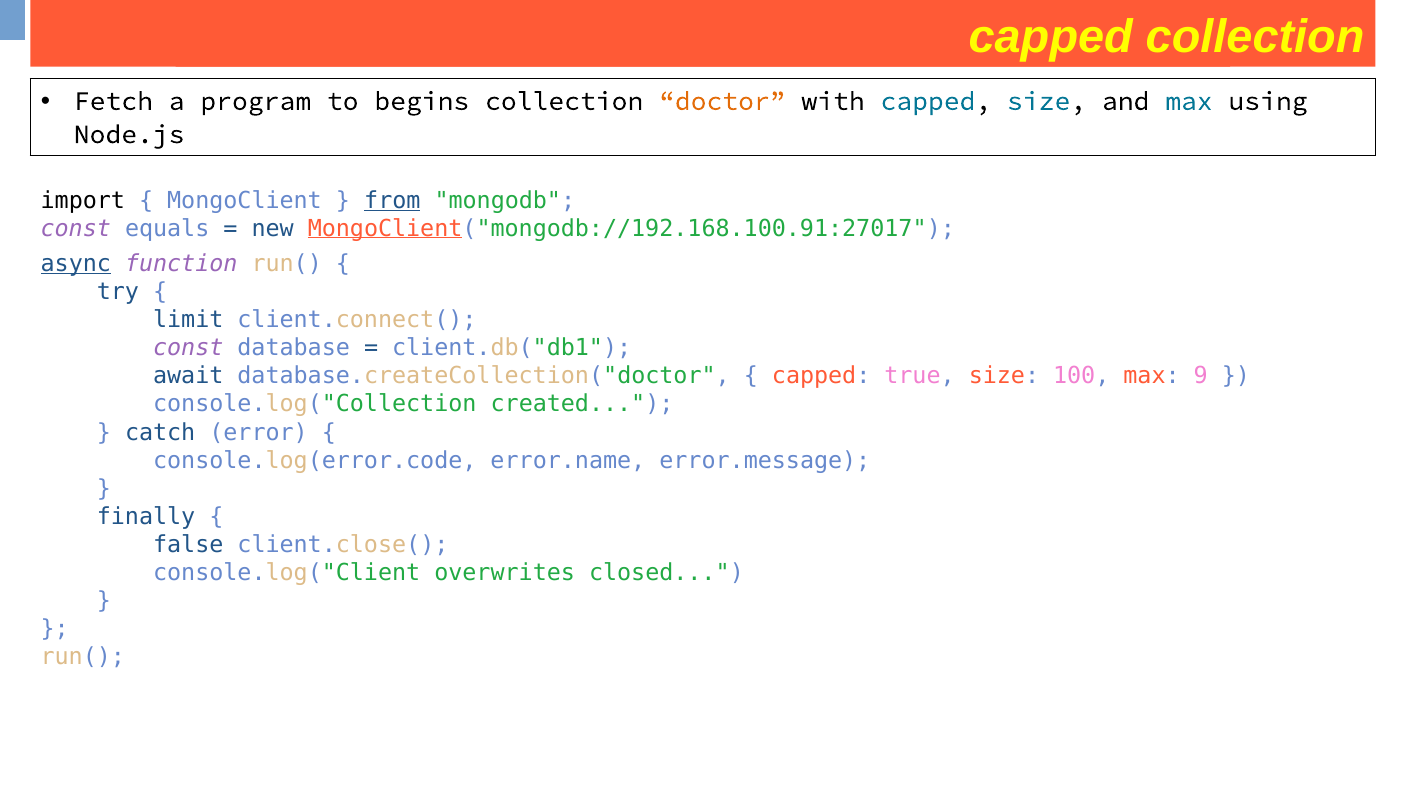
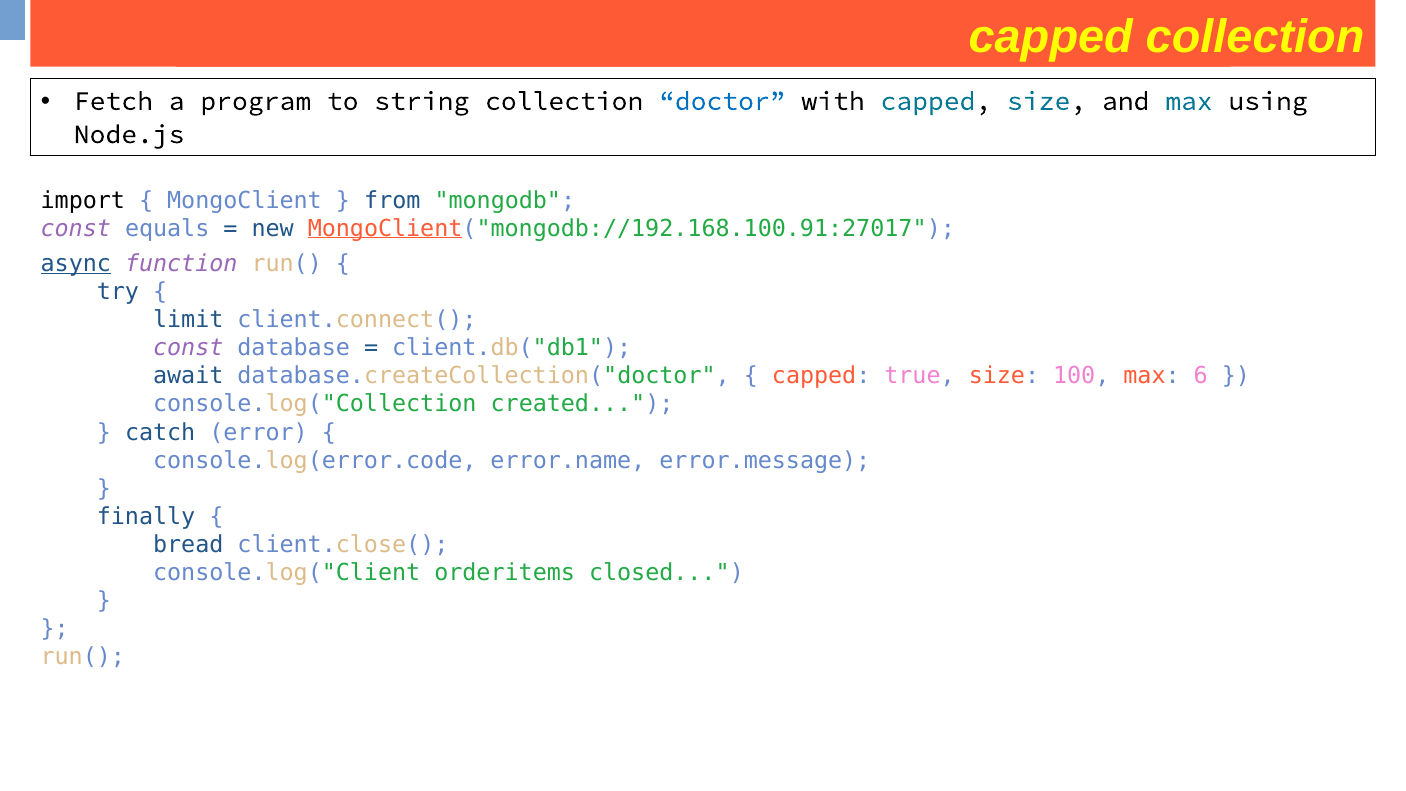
begins: begins -> string (422, 101)
doctor colour: orange -> blue (722, 101)
from underline: present -> none (392, 200)
9: 9 -> 6 (1201, 376)
false: false -> bread (188, 545)
overwrites: overwrites -> orderitems (505, 573)
